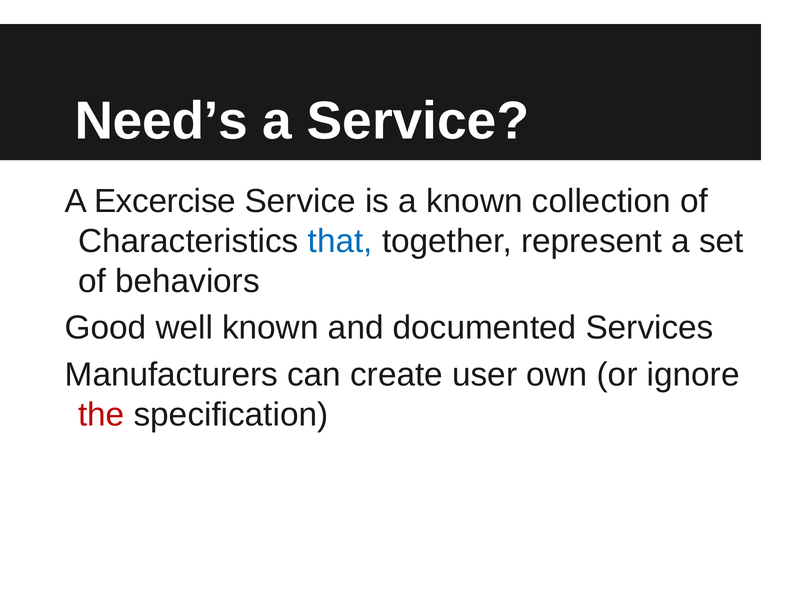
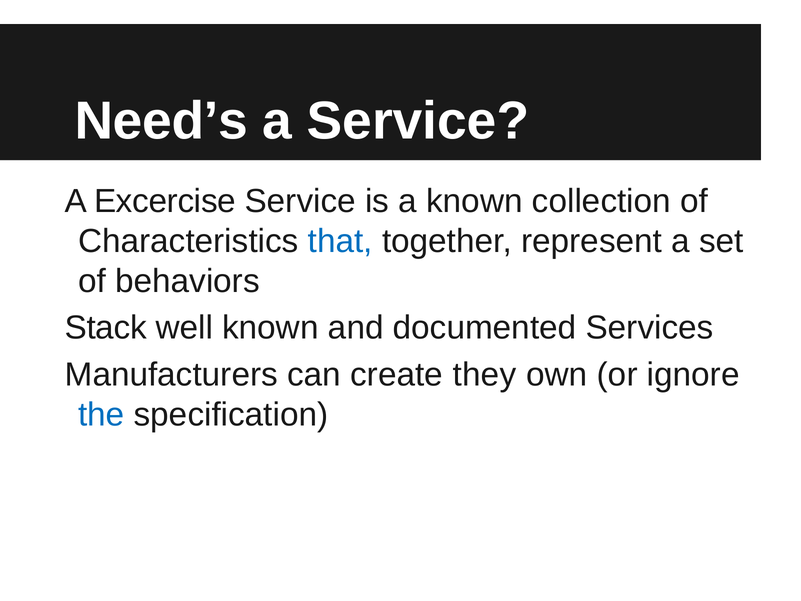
Good: Good -> Stack (106, 328)
user: user -> they (485, 375)
the colour: red -> blue (101, 415)
